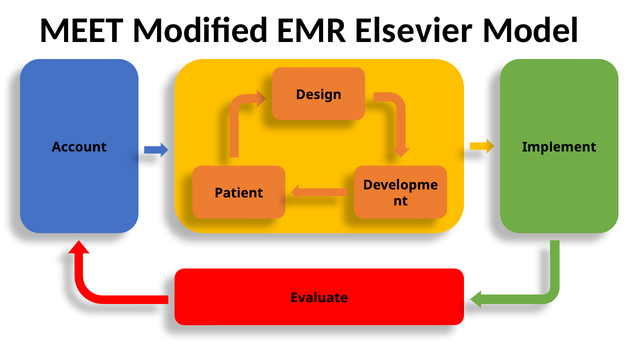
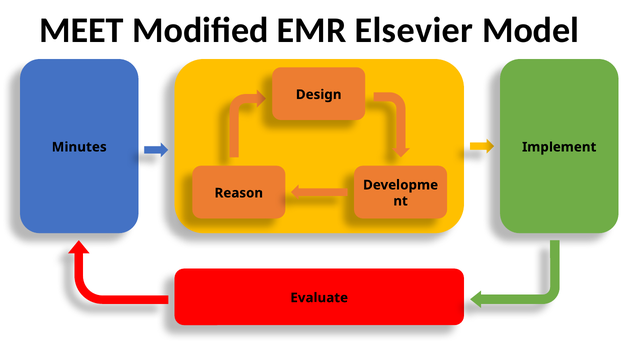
Account: Account -> Minutes (79, 147)
Patient: Patient -> Reason (239, 193)
